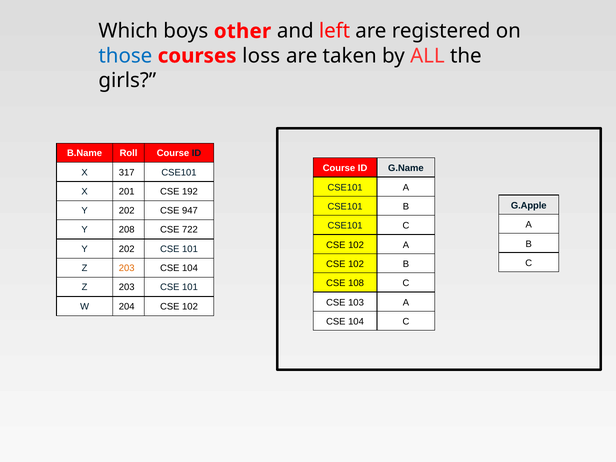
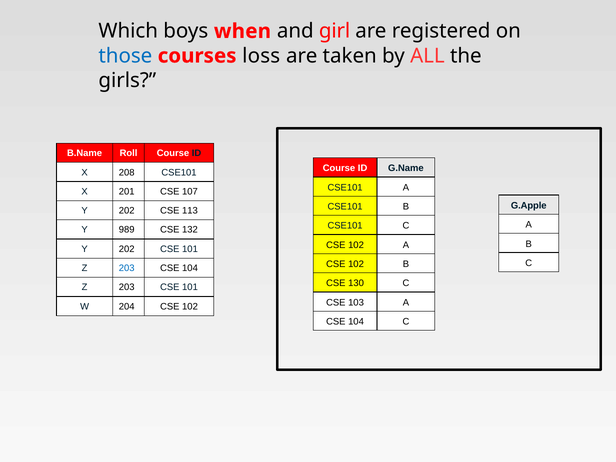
other: other -> when (242, 31)
left: left -> girl (335, 31)
317: 317 -> 208 (127, 172)
192: 192 -> 107 (190, 192)
947: 947 -> 113 (190, 211)
208: 208 -> 989 (127, 230)
722: 722 -> 132 (190, 230)
203 colour: orange -> blue (127, 268)
108: 108 -> 130 (356, 283)
